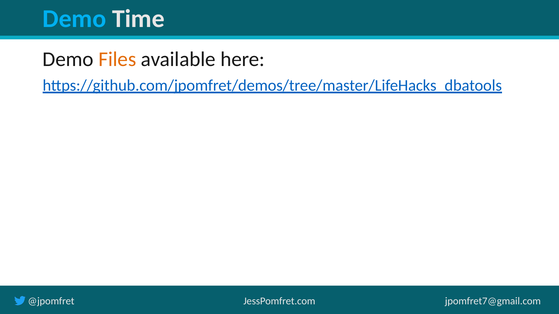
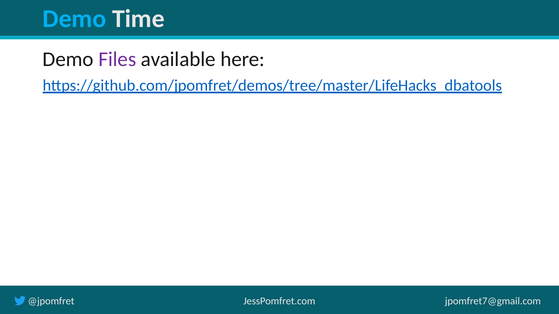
Files colour: orange -> purple (117, 59)
